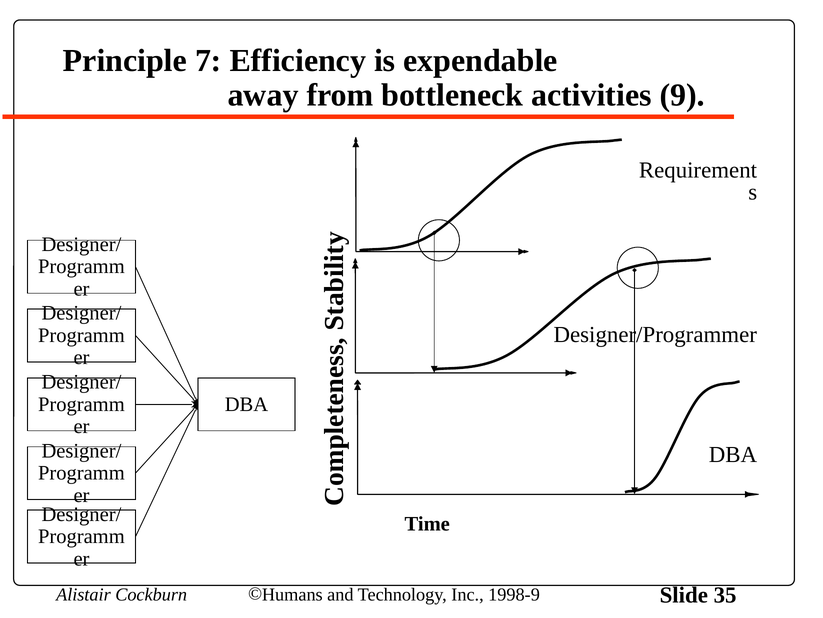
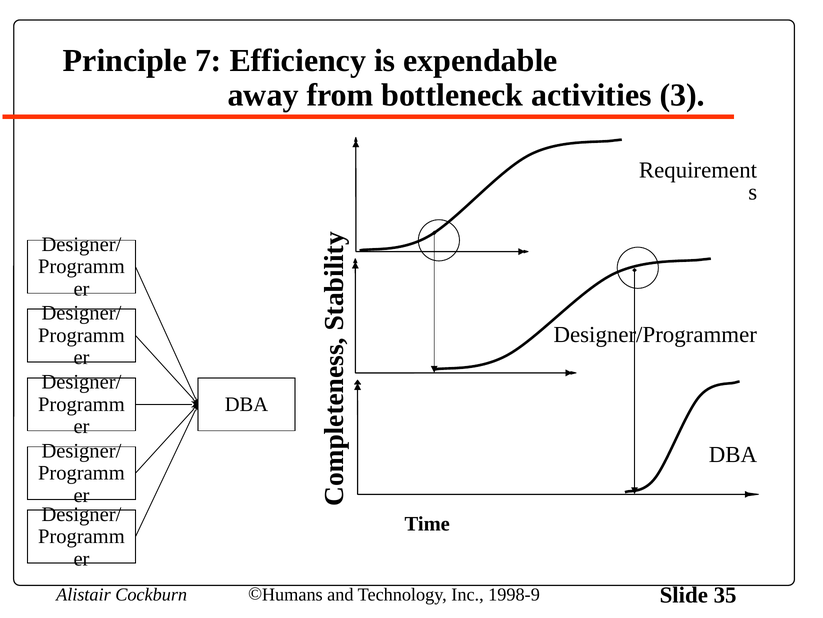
9: 9 -> 3 (682, 95)
